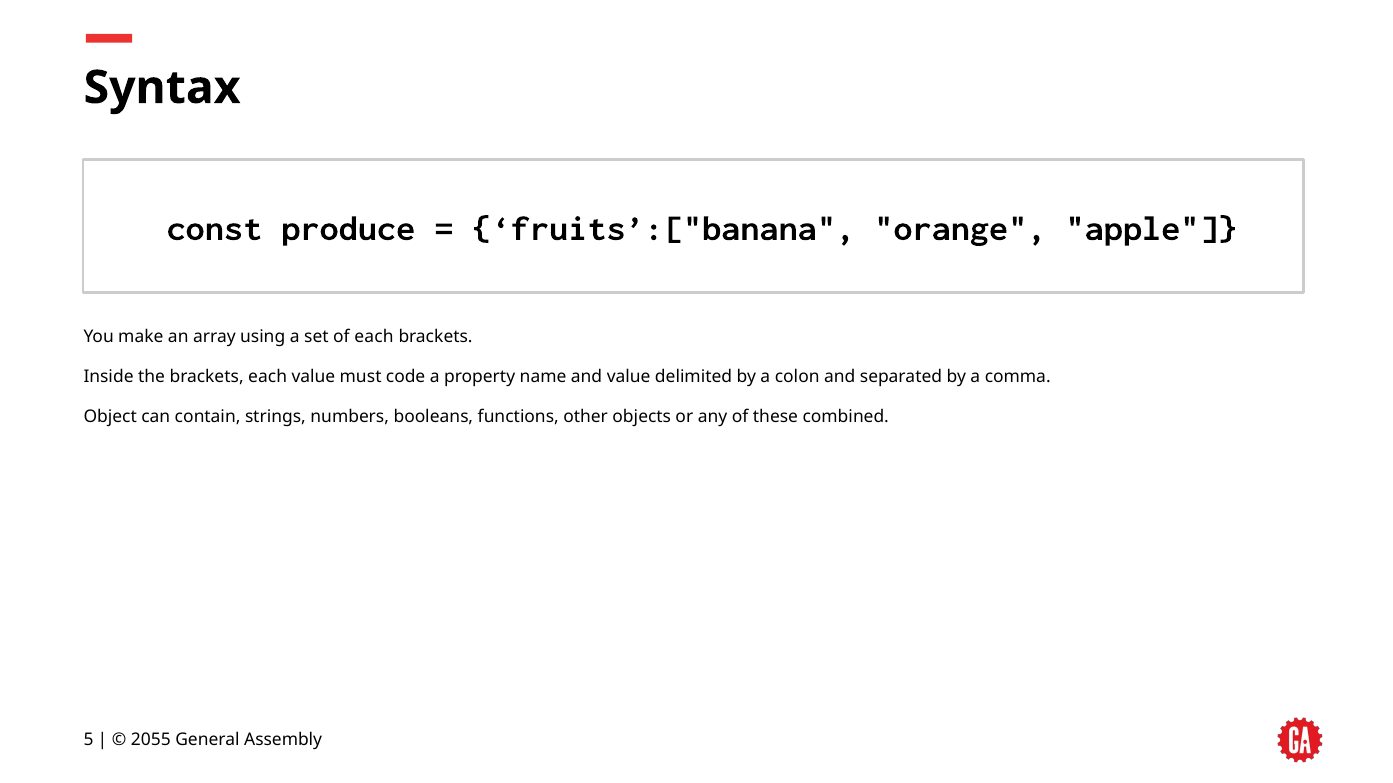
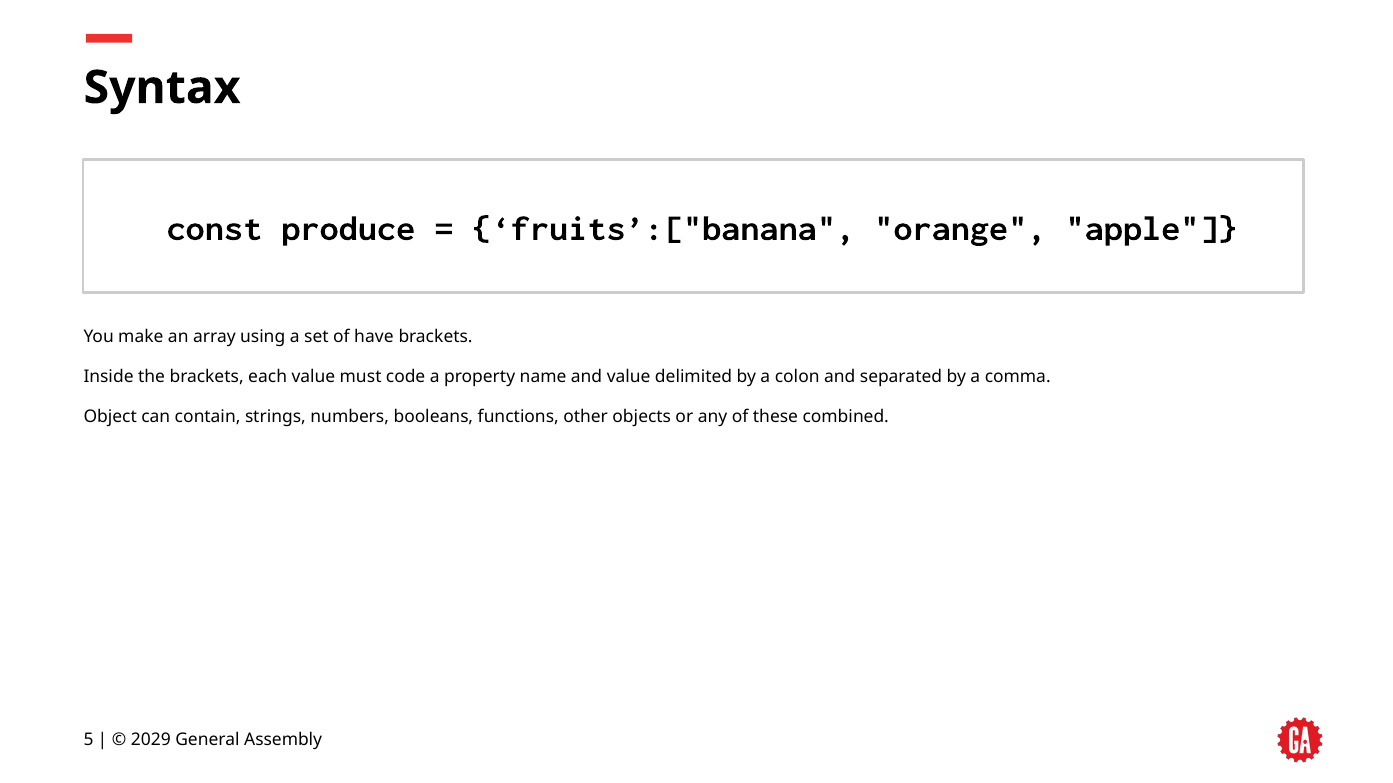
of each: each -> have (374, 337)
2055: 2055 -> 2029 (151, 740)
